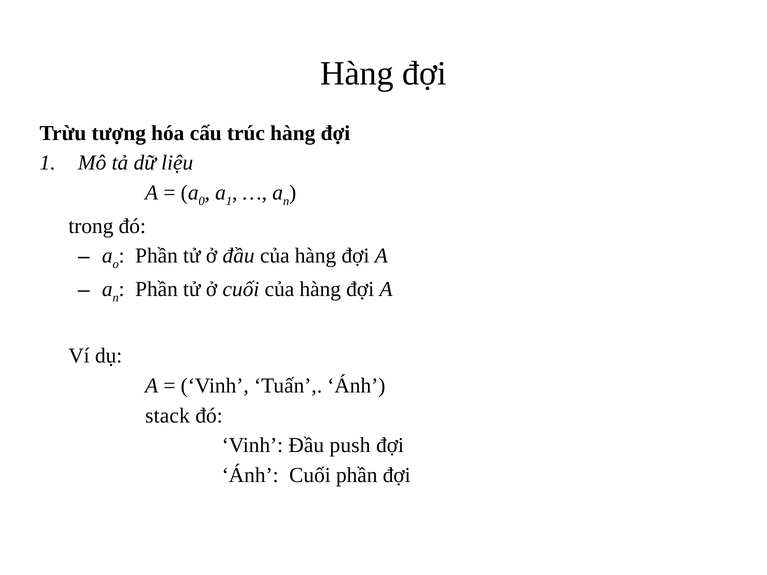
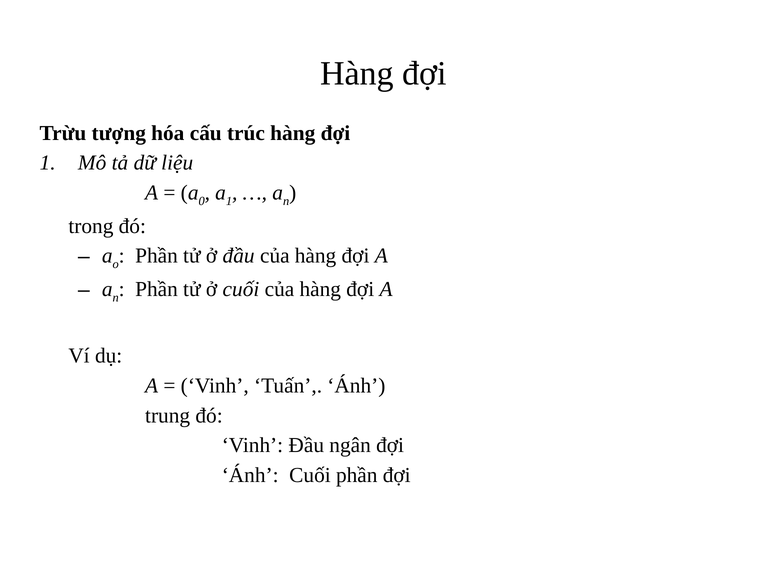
stack: stack -> trung (168, 416)
push: push -> ngân (350, 446)
